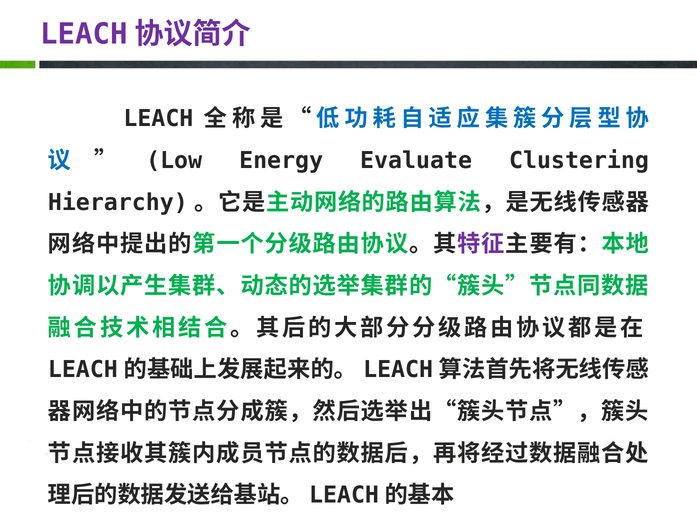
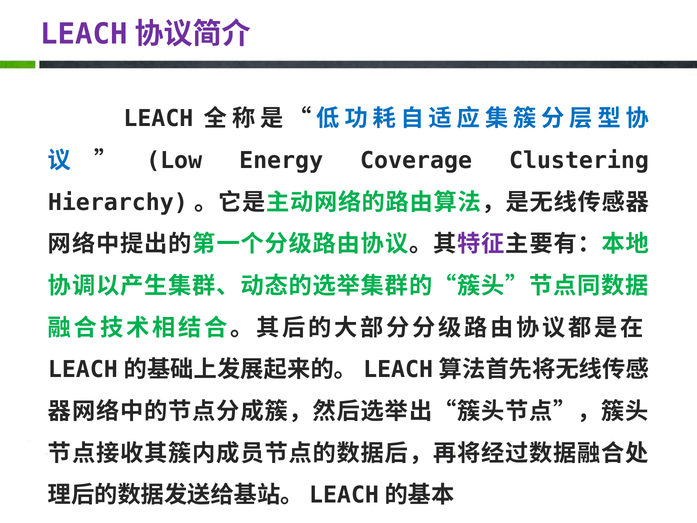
Evaluate: Evaluate -> Coverage (416, 160)
